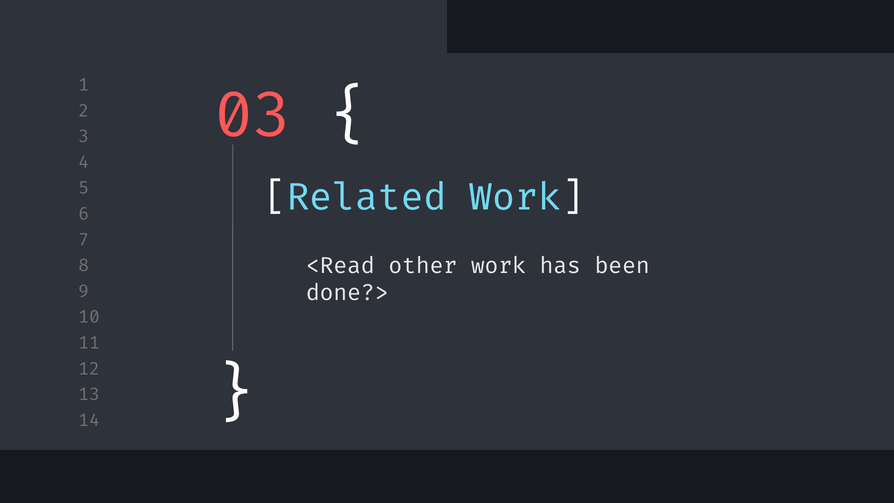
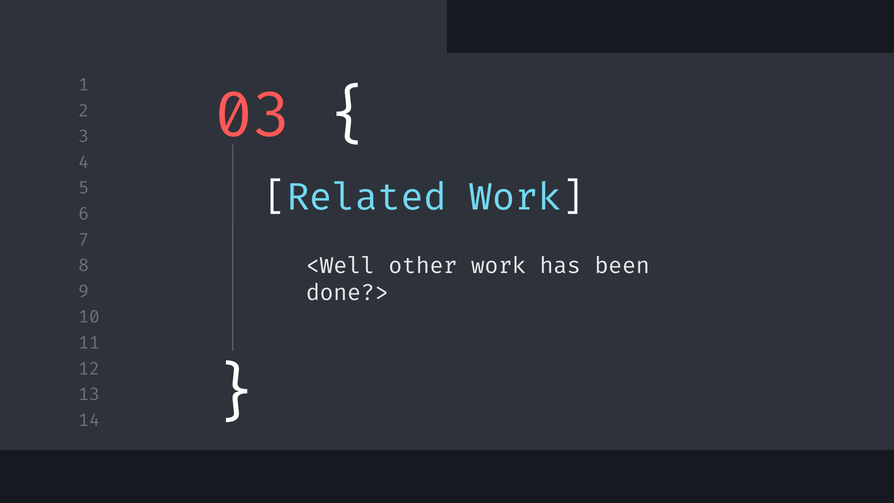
<Read: <Read -> <Well (340, 266)
